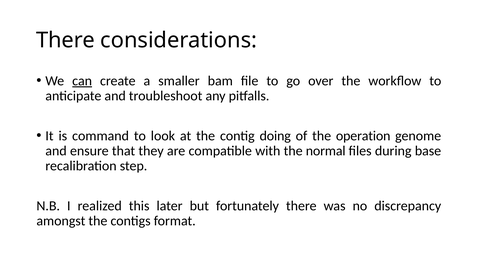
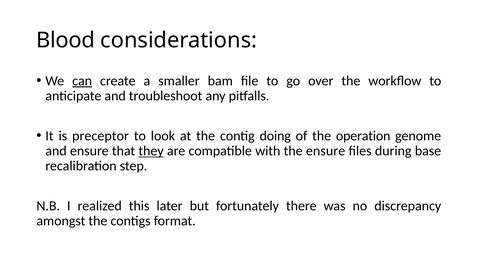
There: There -> Blood (66, 40)
command: command -> preceptor (101, 136)
they underline: none -> present (151, 151)
the normal: normal -> ensure (326, 151)
